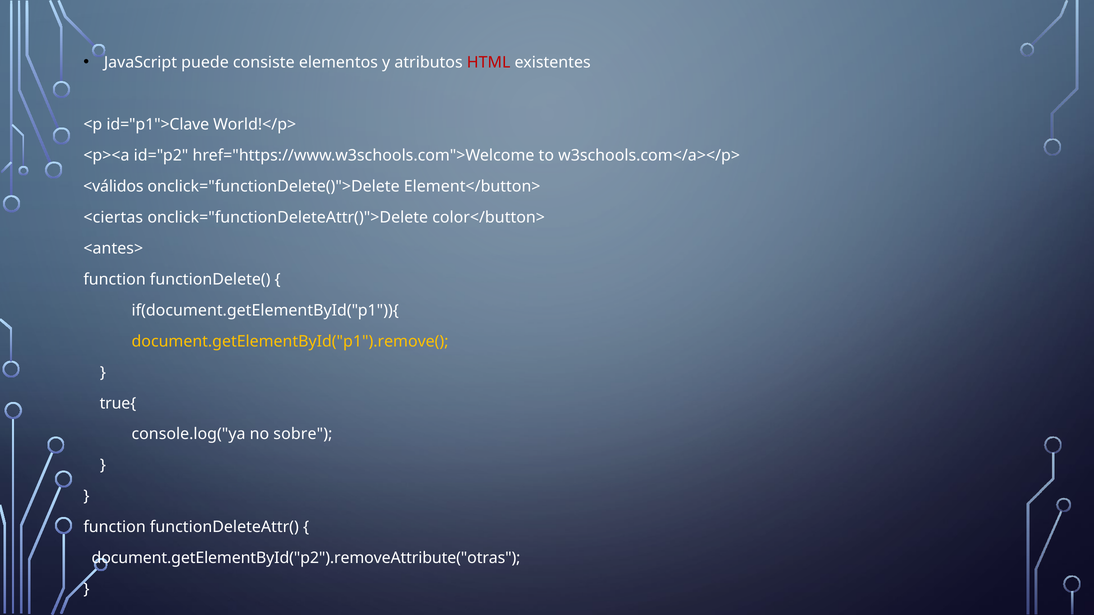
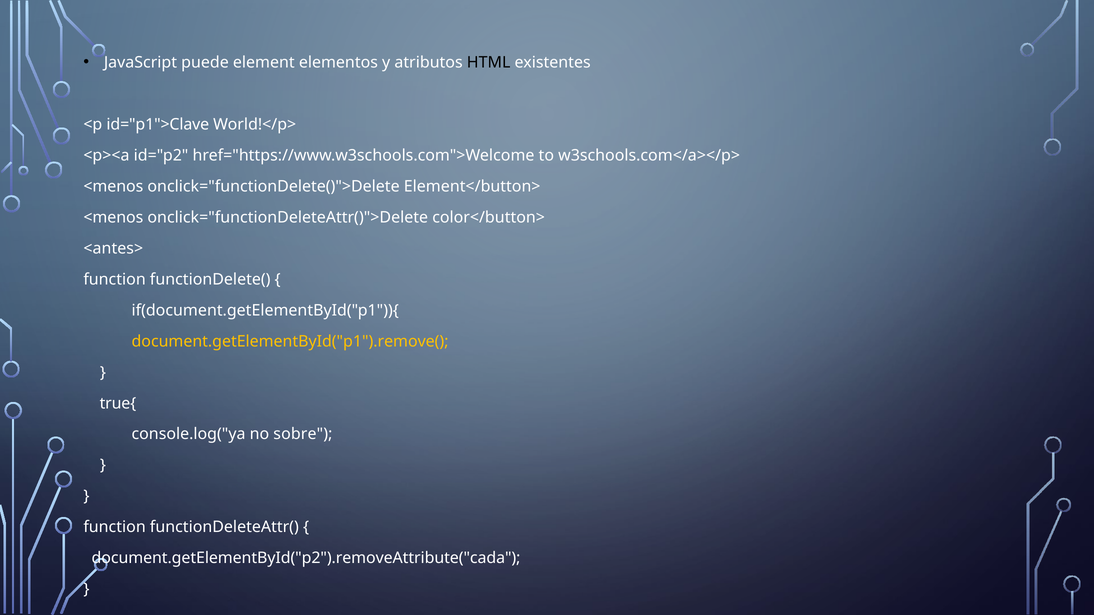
consiste: consiste -> element (264, 63)
HTML colour: red -> black (489, 63)
<válidos: <válidos -> <menos (113, 187)
<ciertas: <ciertas -> <menos (113, 218)
document.getElementById("p2").removeAttribute("otras: document.getElementById("p2").removeAttribute("otras -> document.getElementById("p2").removeAttribute("cada (306, 558)
